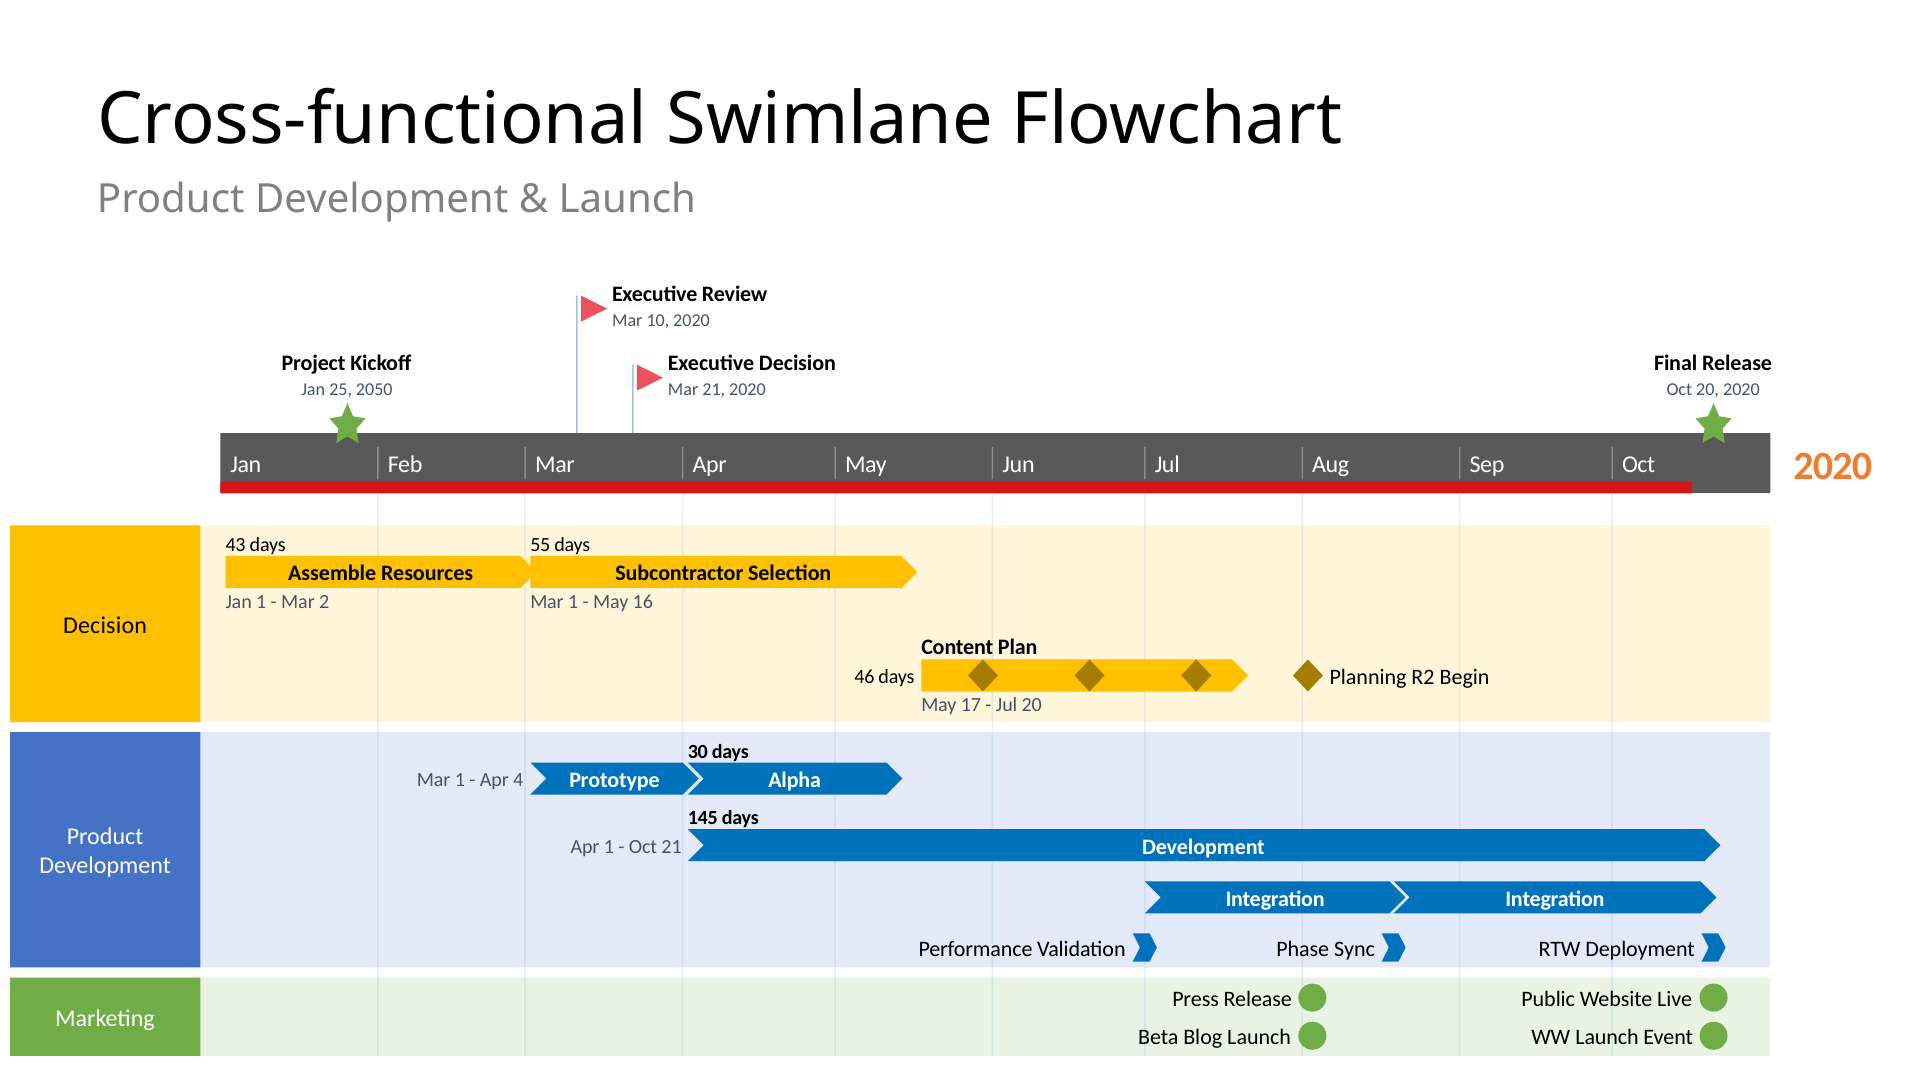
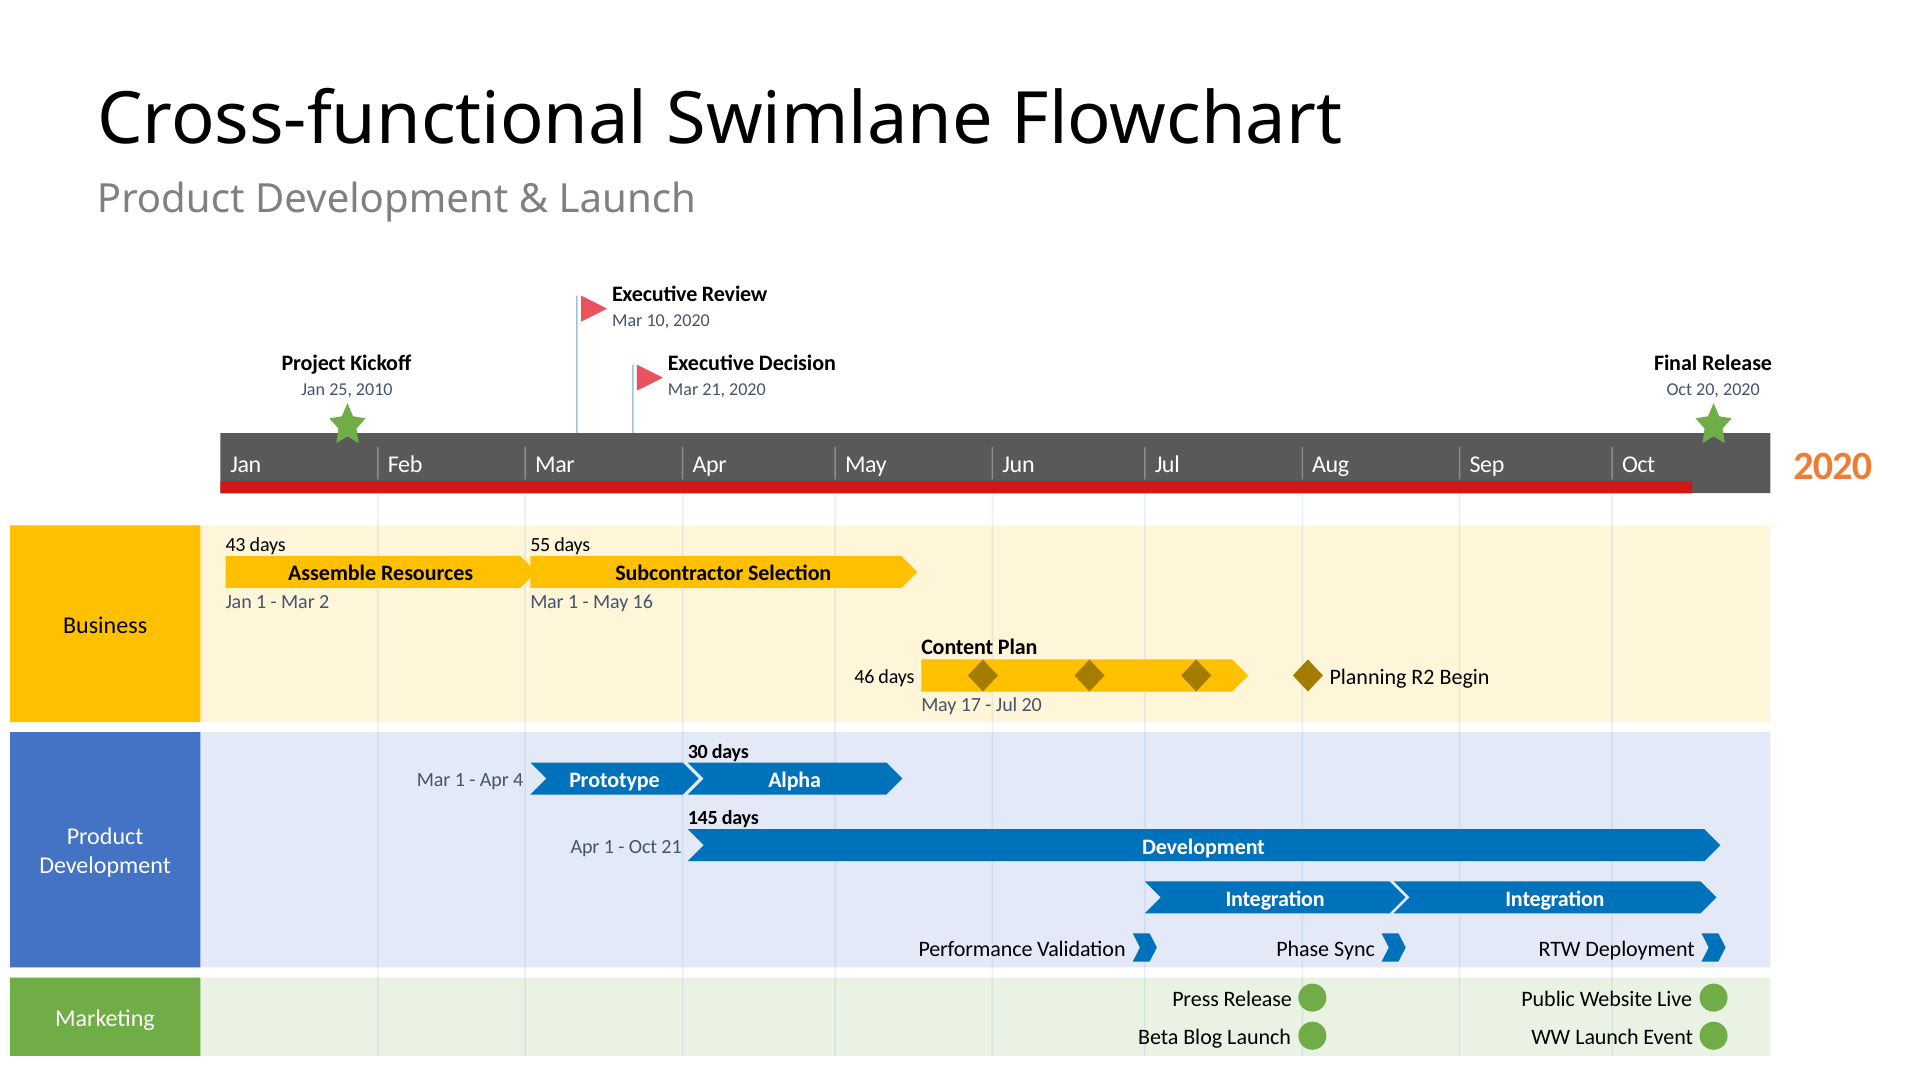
2050: 2050 -> 2010 (374, 389)
Decision: Decision -> Business (105, 625)
